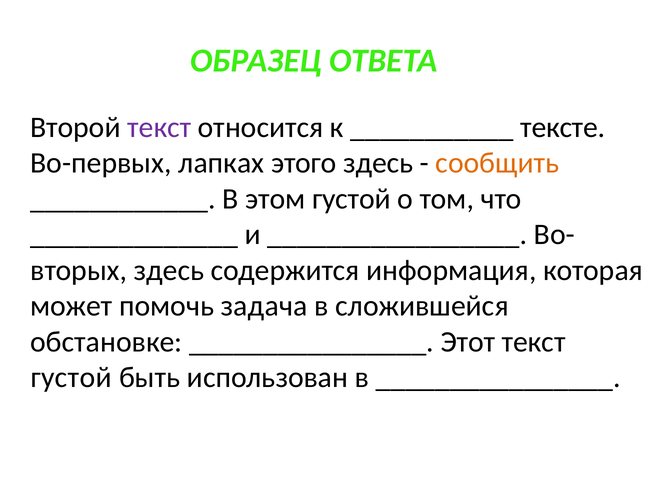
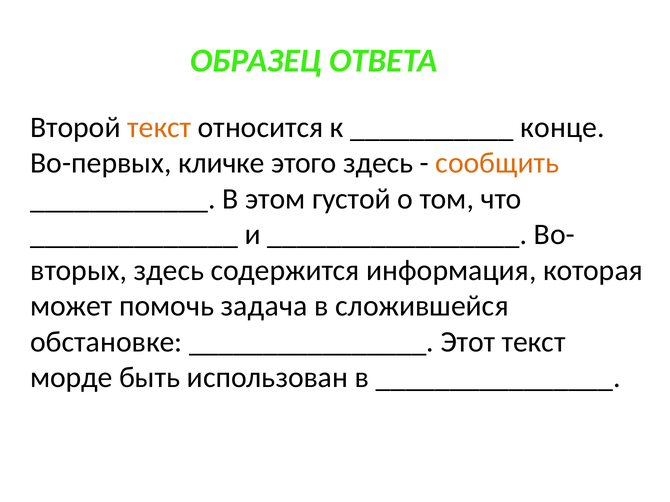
текст colour: purple -> orange (159, 128)
тексте: тексте -> конце (562, 128)
лапках: лапках -> кличке (222, 163)
густой: густой -> морде (71, 378)
